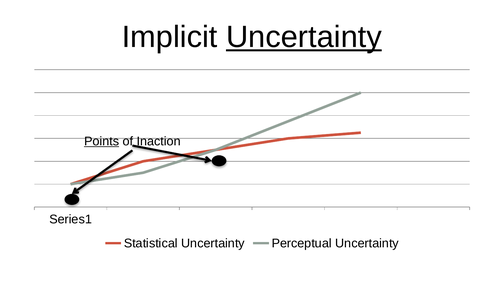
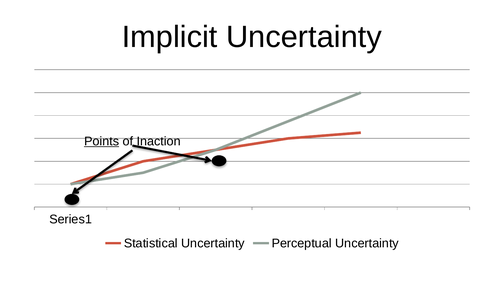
Uncertainty underline: present -> none (304, 37)
